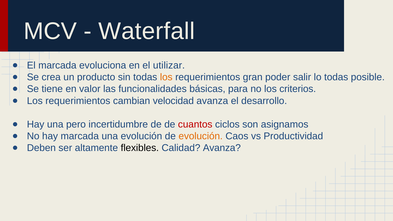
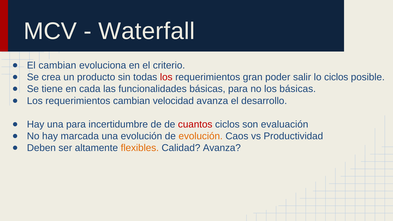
El marcada: marcada -> cambian (57, 65)
utilizar: utilizar -> criterio (169, 65)
los colour: orange -> red (166, 77)
lo todas: todas -> ciclos (336, 77)
valor: valor -> cada (90, 89)
los criterios: criterios -> básicas (298, 89)
una pero: pero -> para (76, 124)
asignamos: asignamos -> evaluación (285, 124)
flexibles colour: black -> orange (140, 148)
